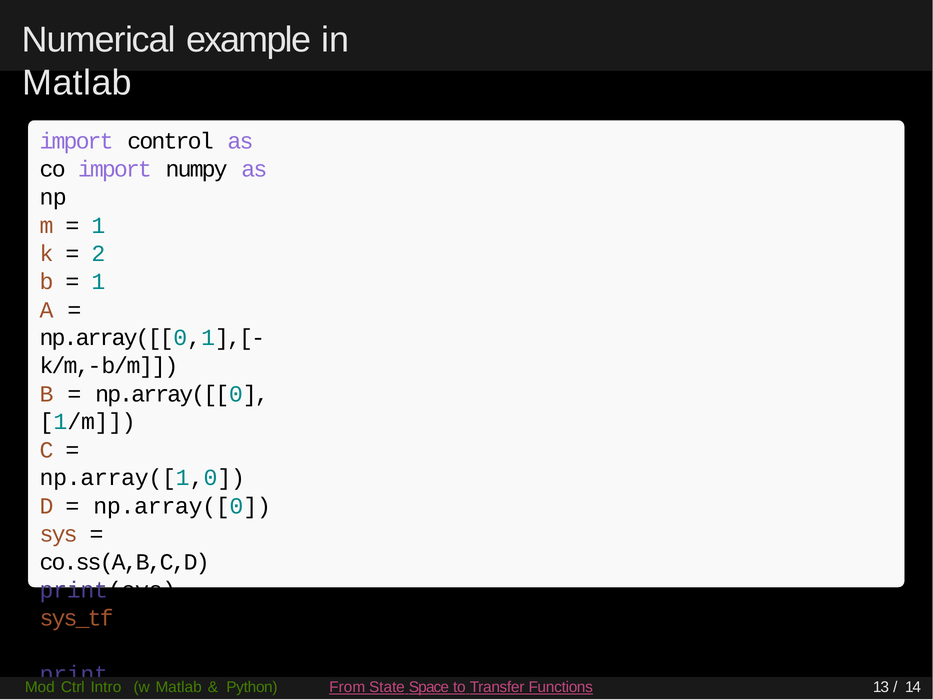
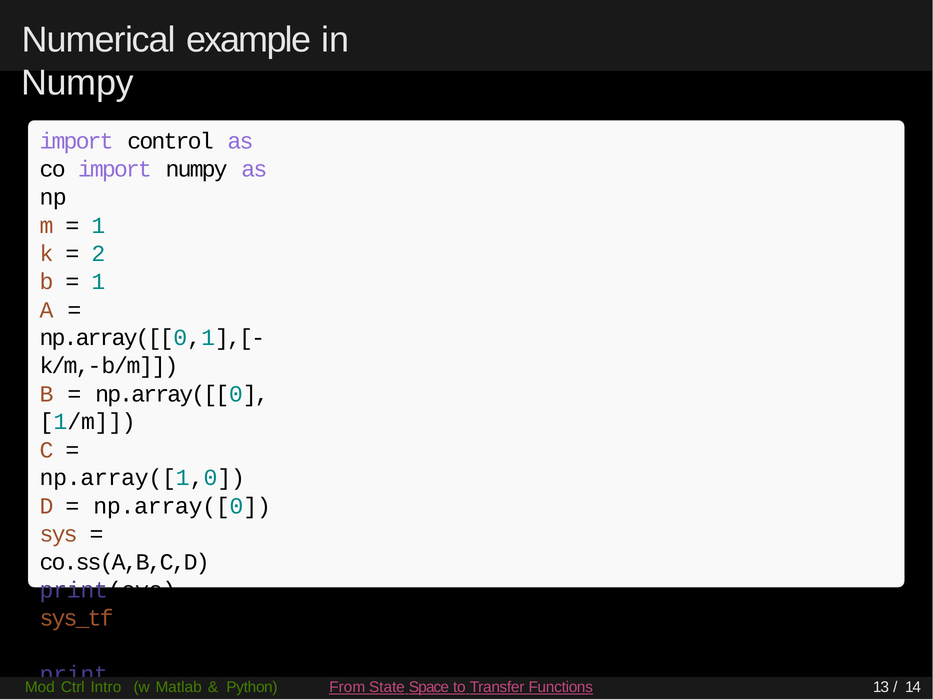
Matlab: Matlab -> Numpy (77, 83)
